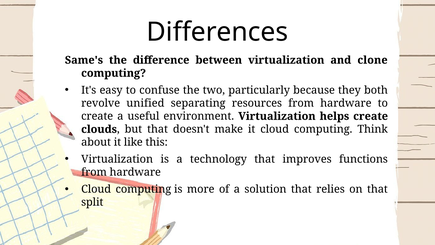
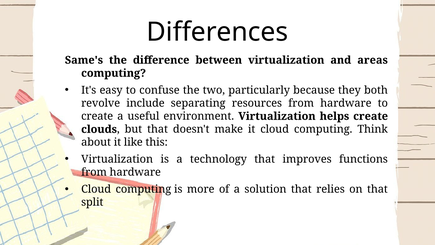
clone: clone -> areas (373, 60)
unified: unified -> include (145, 103)
